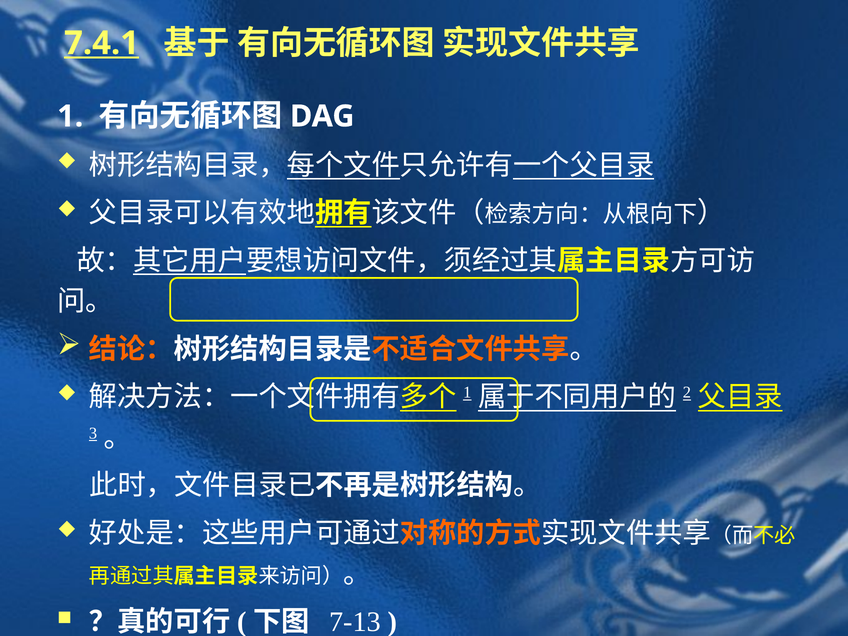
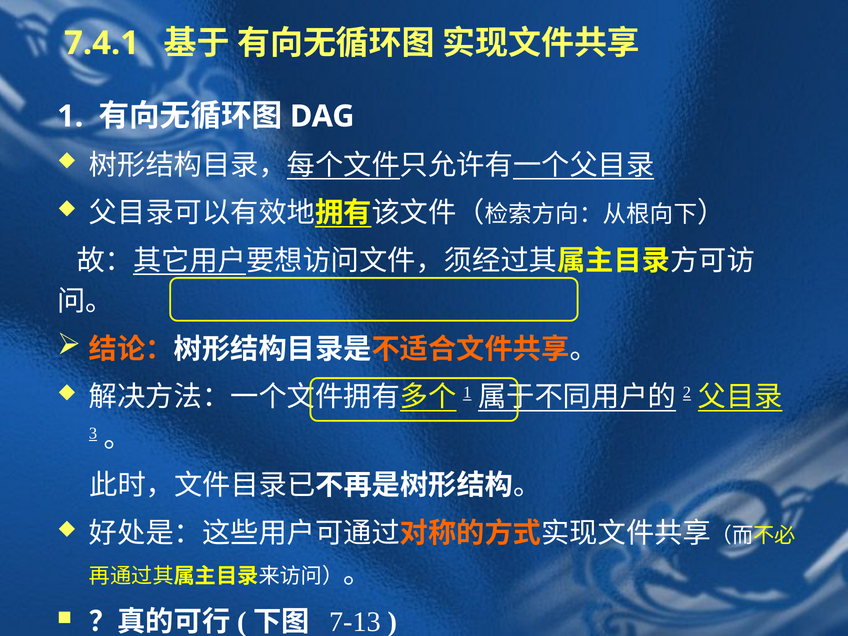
7.4.1 underline: present -> none (102, 43)
